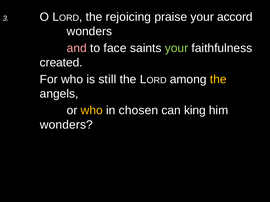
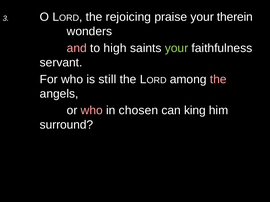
accord: accord -> therein (235, 17)
face: face -> high (115, 48)
created: created -> servant (61, 63)
the colour: yellow -> pink (218, 79)
who colour: yellow -> pink (92, 111)
wonders: wonders -> surround (66, 125)
